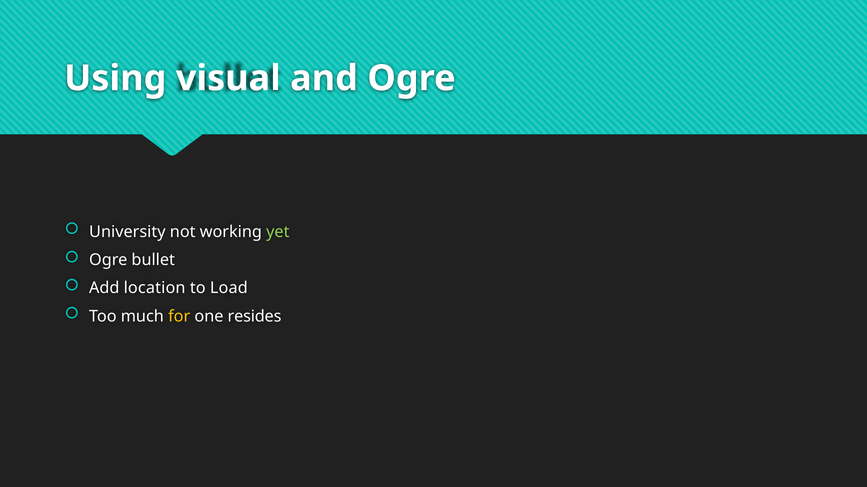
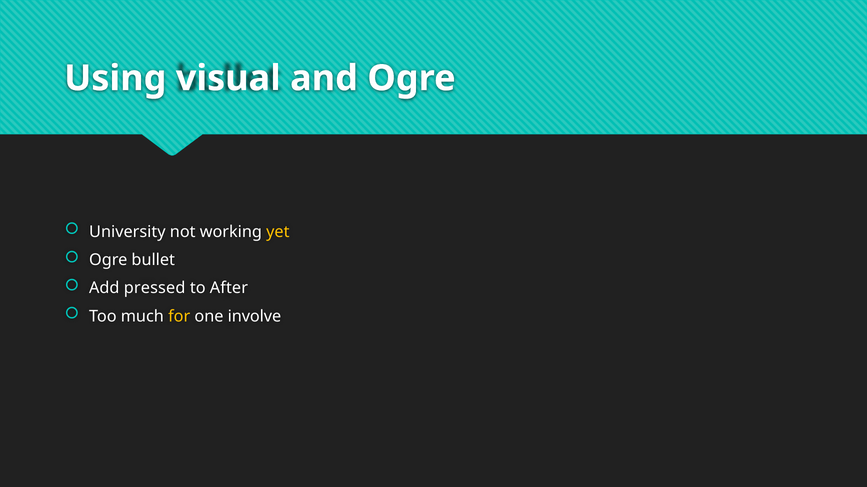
yet colour: light green -> yellow (278, 232)
location: location -> pressed (155, 288)
Load: Load -> After (229, 288)
resides: resides -> involve (254, 317)
